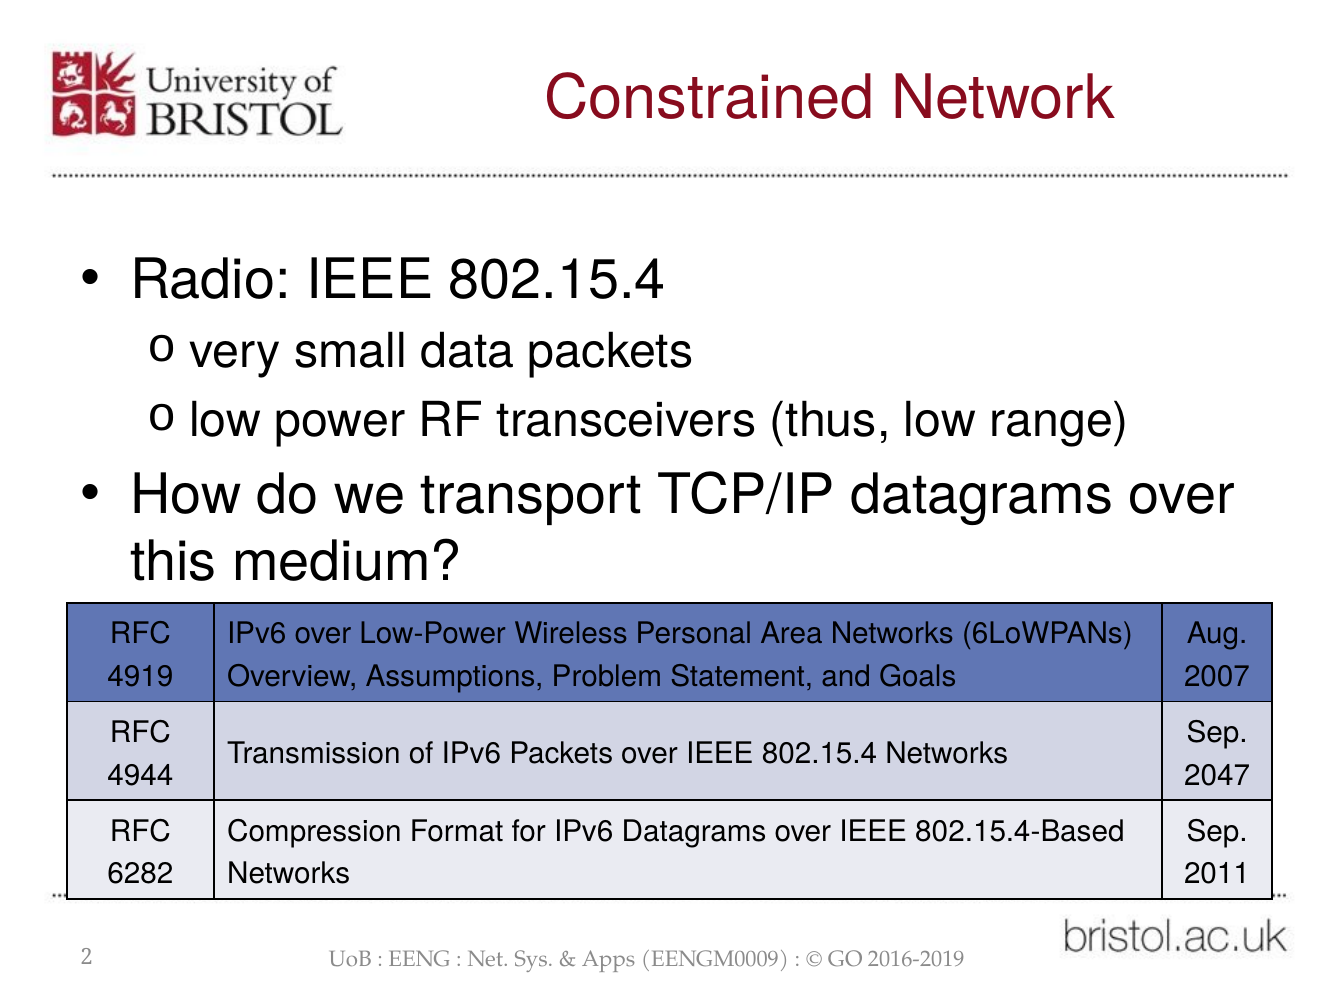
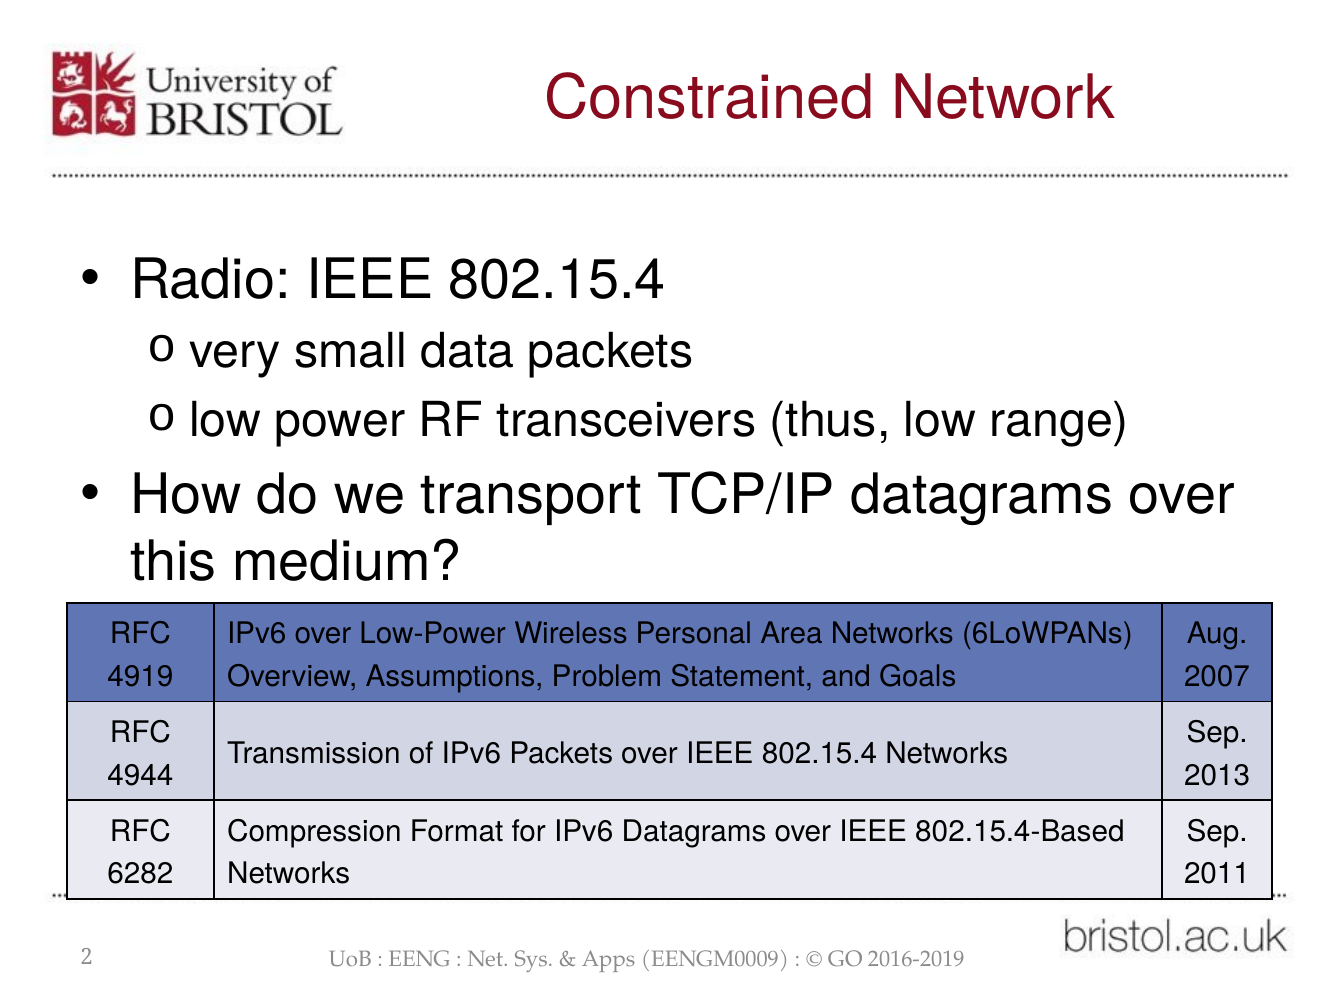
2047: 2047 -> 2013 (1217, 775)
